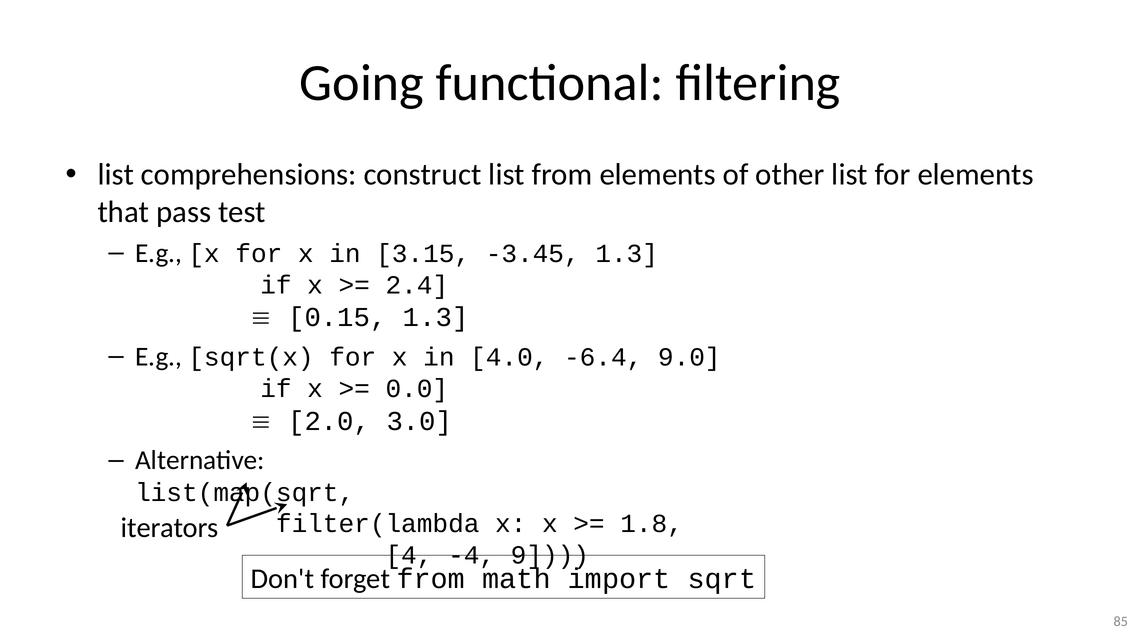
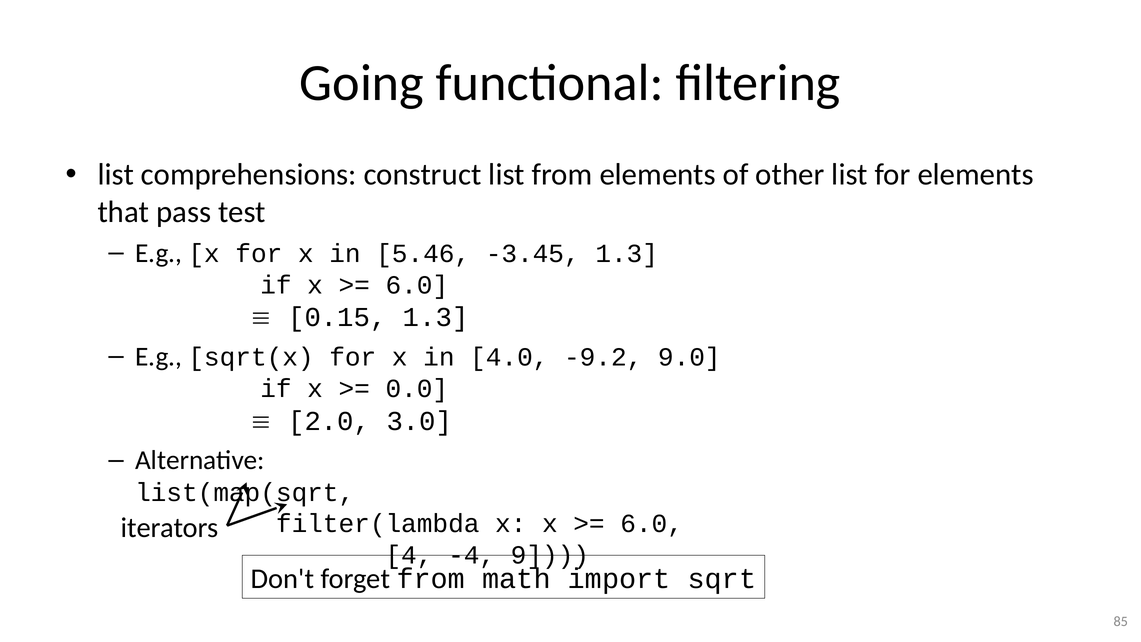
3.15: 3.15 -> 5.46 (423, 254)
2.4: 2.4 -> 6.0 (417, 285)
-6.4: -6.4 -> -9.2 (603, 357)
1.8: 1.8 -> 6.0 (652, 524)
